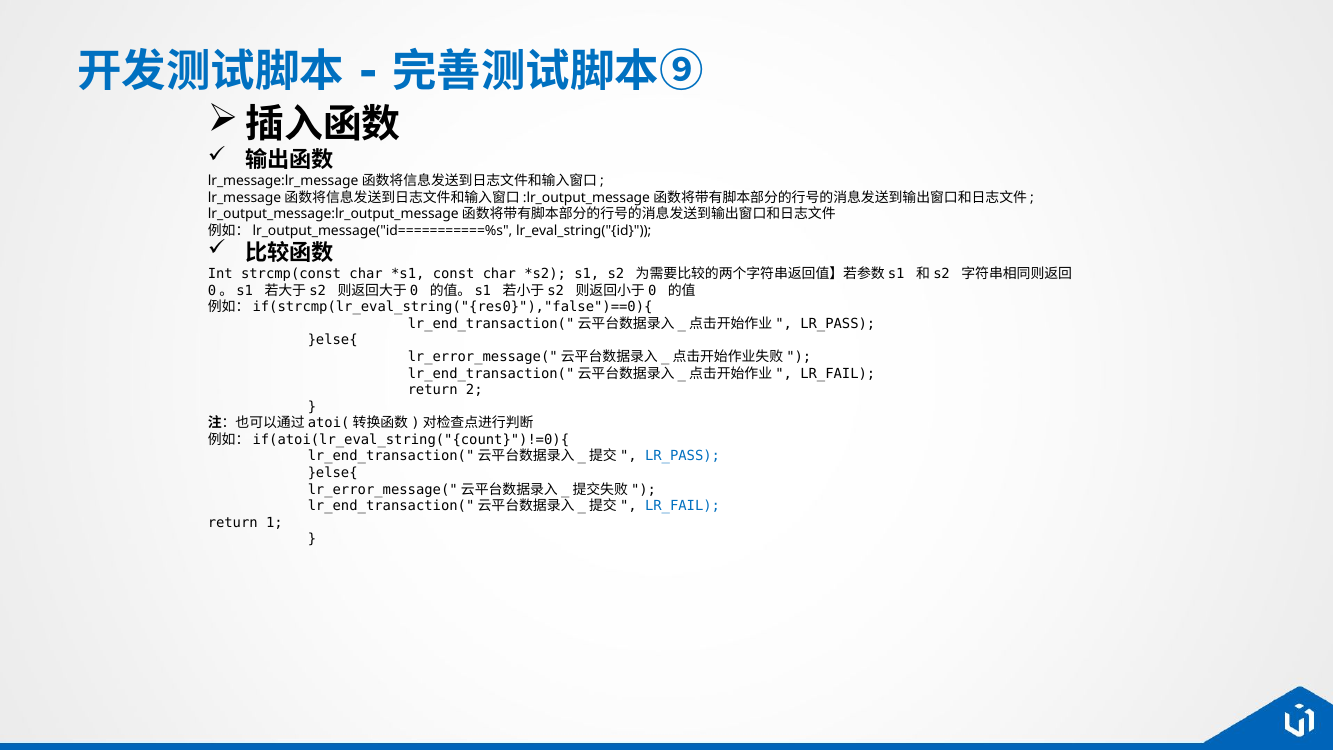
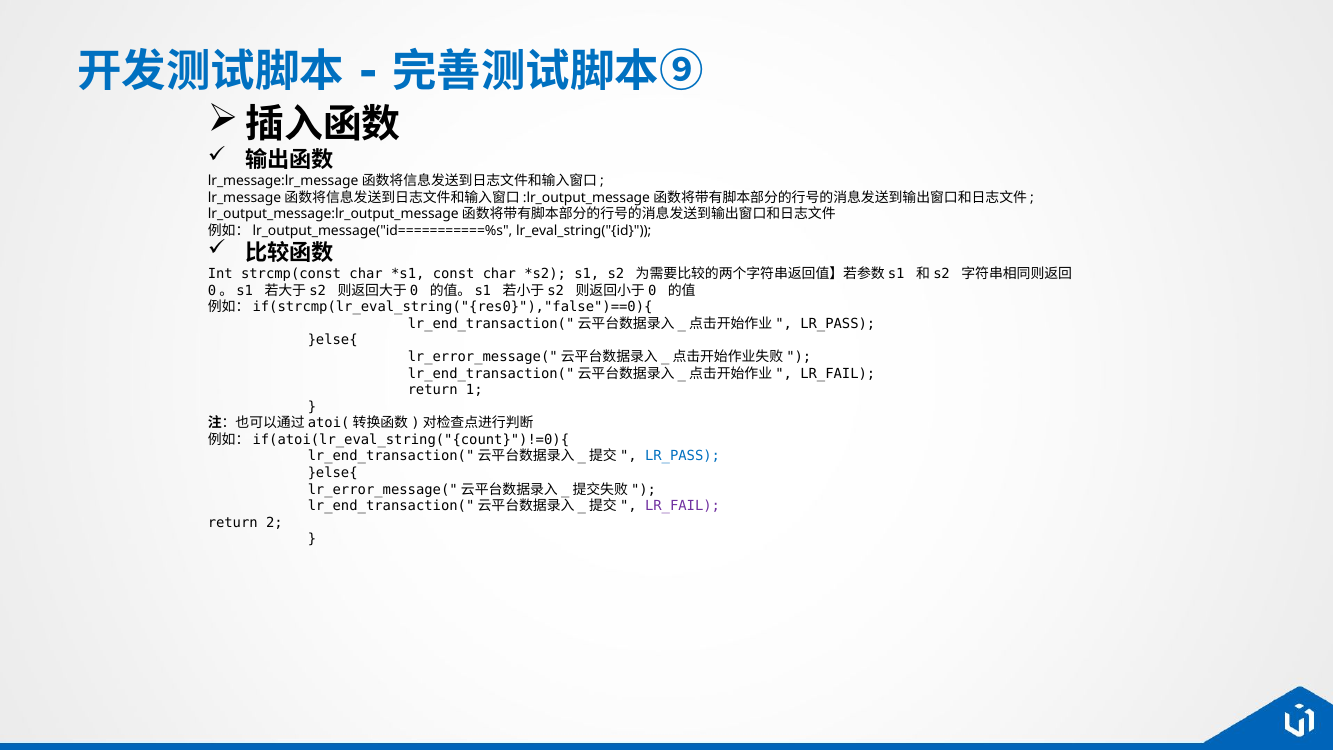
2: 2 -> 1 (474, 390)
LR_FAIL colour: blue -> purple (683, 506)
1: 1 -> 2 (274, 523)
